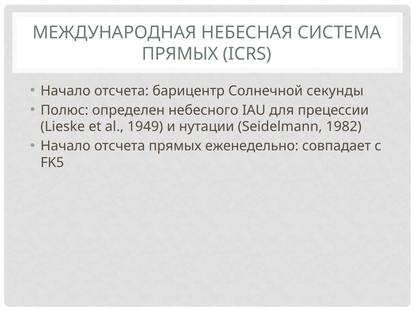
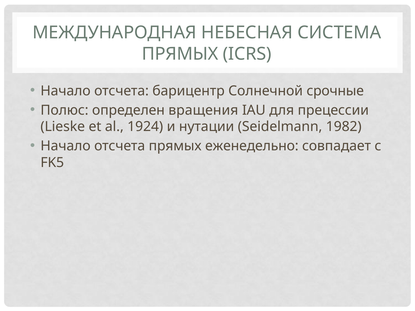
секунды: секунды -> срочные (335, 91)
небесного: небесного -> вращения (203, 110)
1949: 1949 -> 1924 (145, 127)
